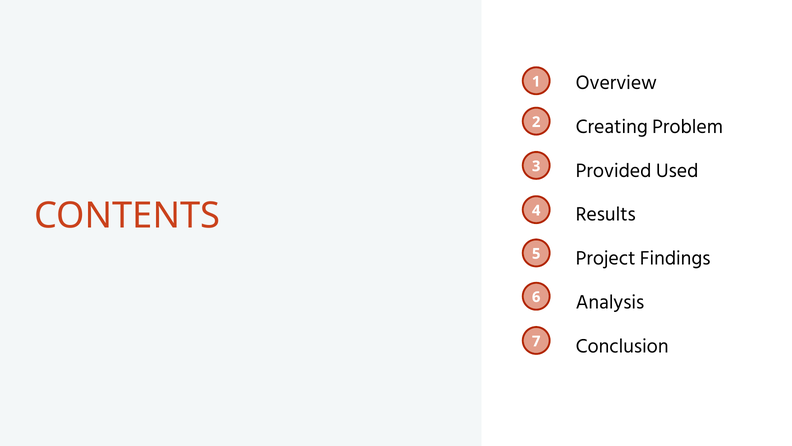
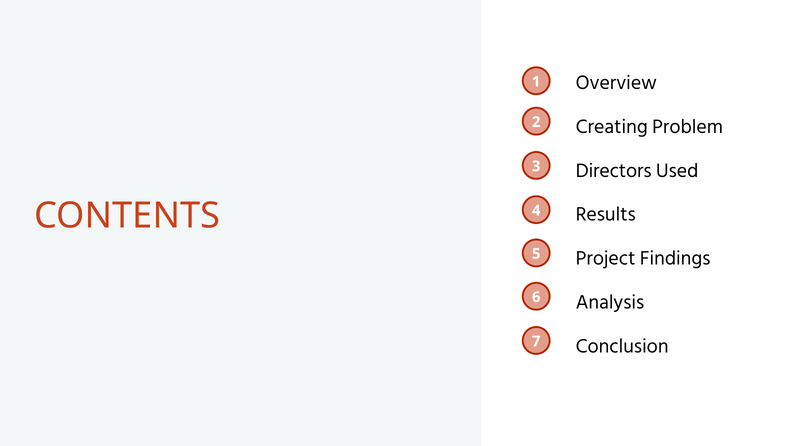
Provided: Provided -> Directors (614, 170)
